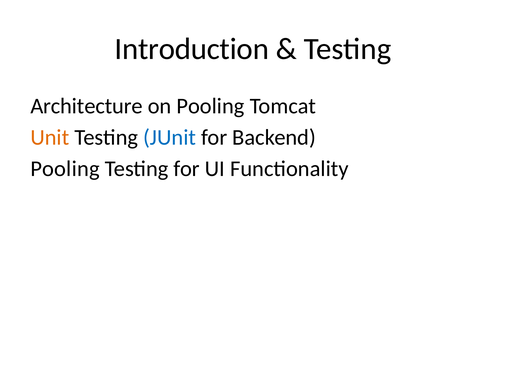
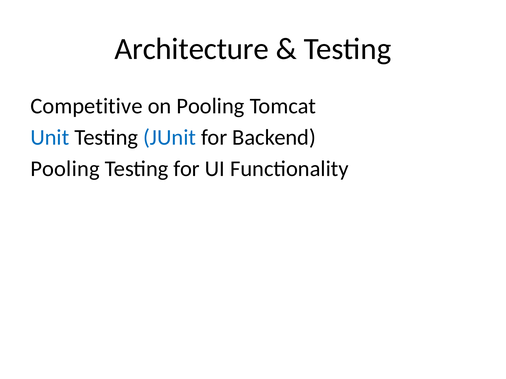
Introduction: Introduction -> Architecture (192, 49)
Architecture: Architecture -> Competitive (86, 106)
Unit colour: orange -> blue (50, 138)
